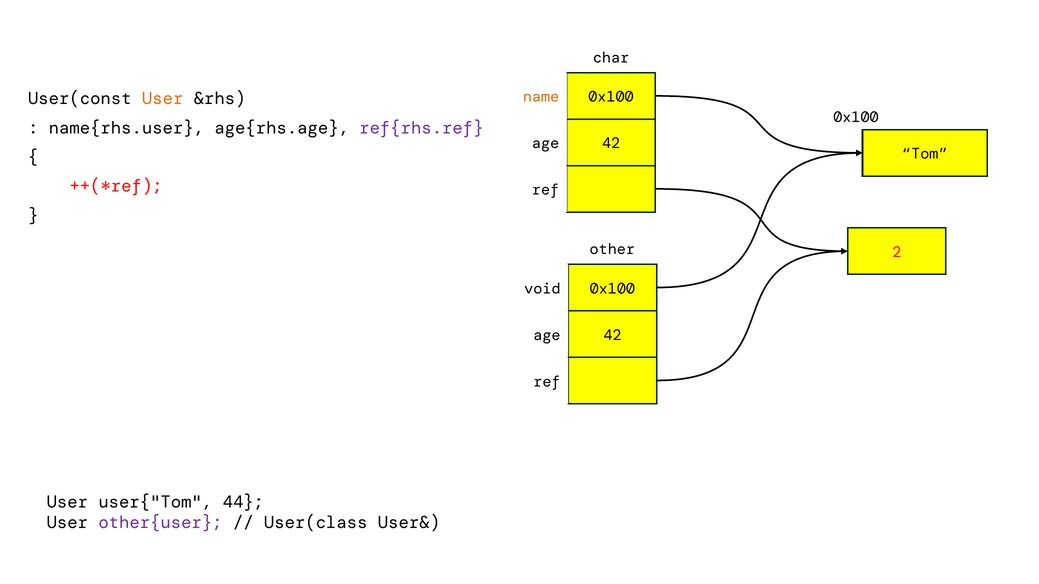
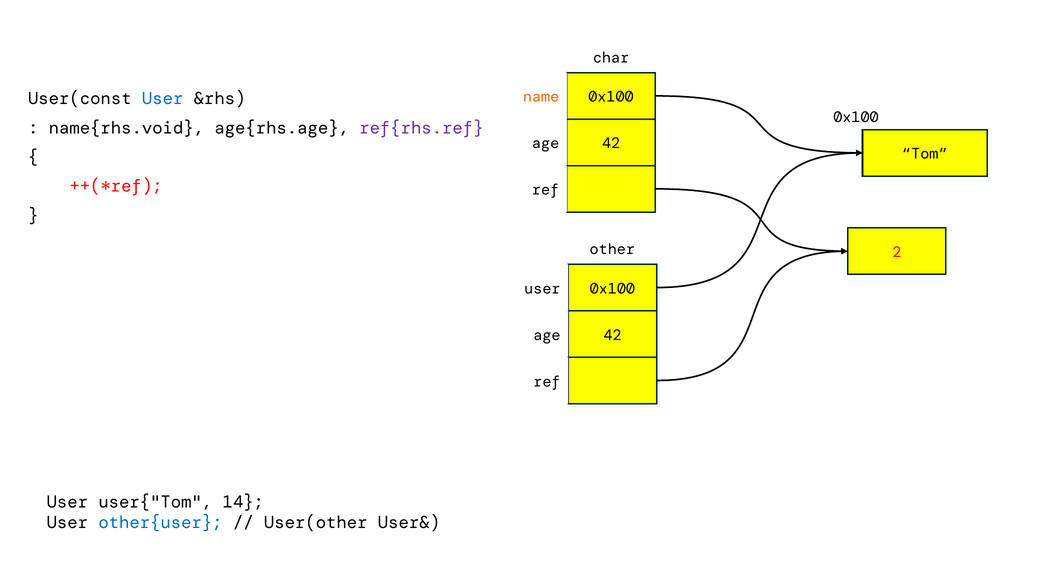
User colour: orange -> blue (163, 99)
name{rhs.user: name{rhs.user -> name{rhs.void (126, 128)
void: void -> user (542, 289)
44: 44 -> 14 (243, 502)
other{user colour: purple -> blue (160, 523)
User(class: User(class -> User(other (316, 523)
